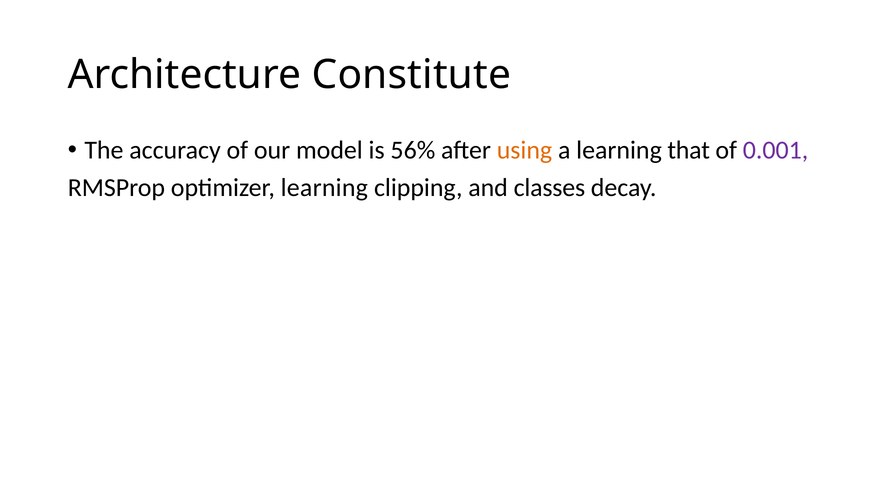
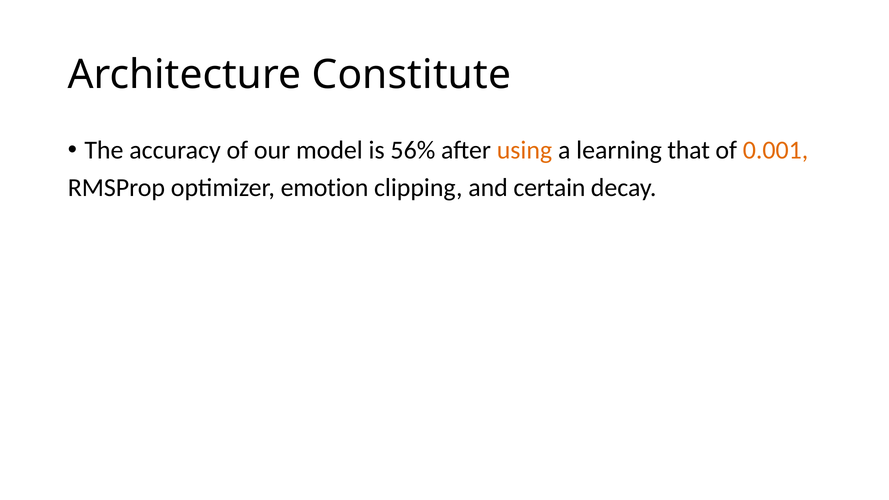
0.001 colour: purple -> orange (776, 150)
optimizer learning: learning -> emotion (325, 188)
classes: classes -> certain (549, 188)
